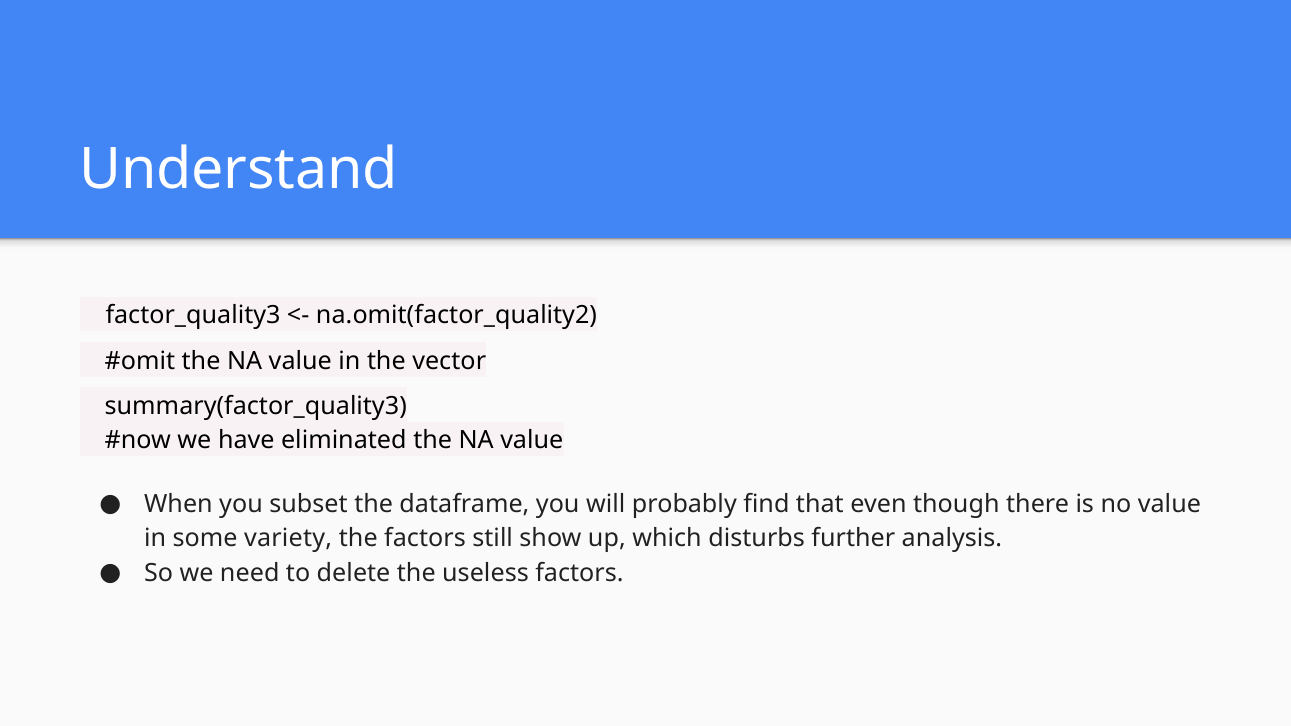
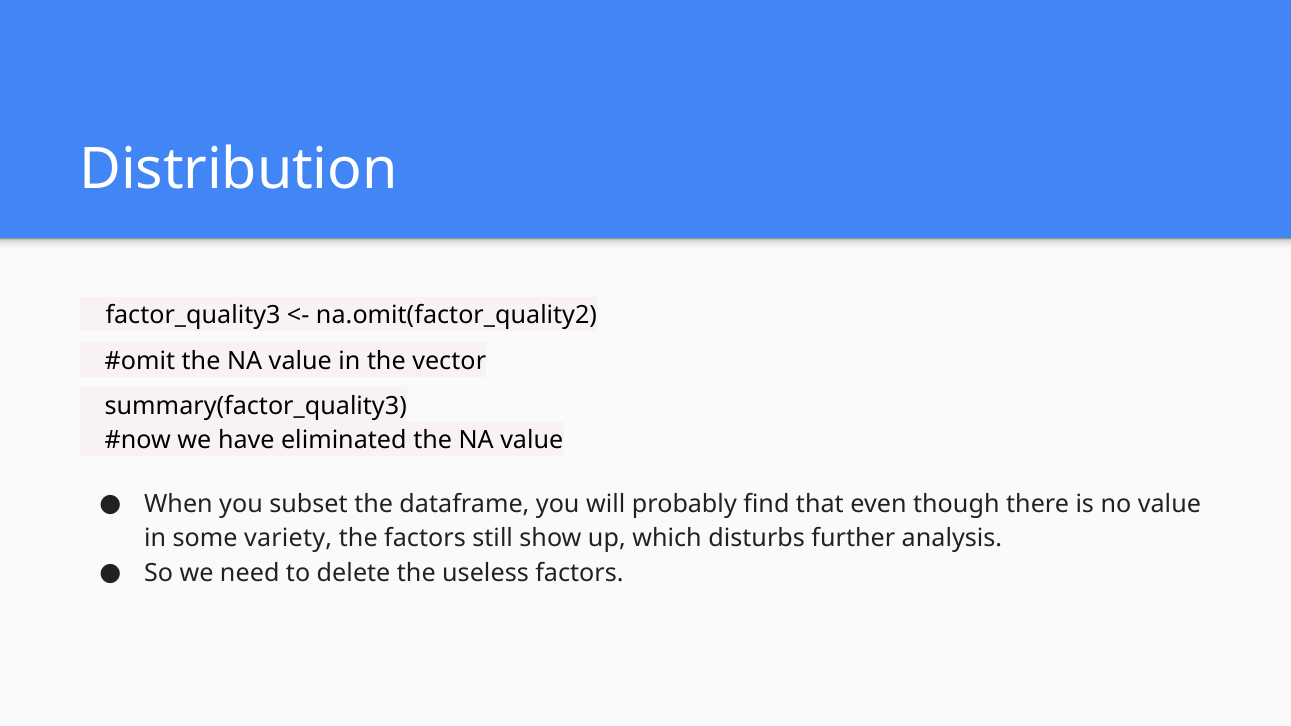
Understand: Understand -> Distribution (239, 169)
